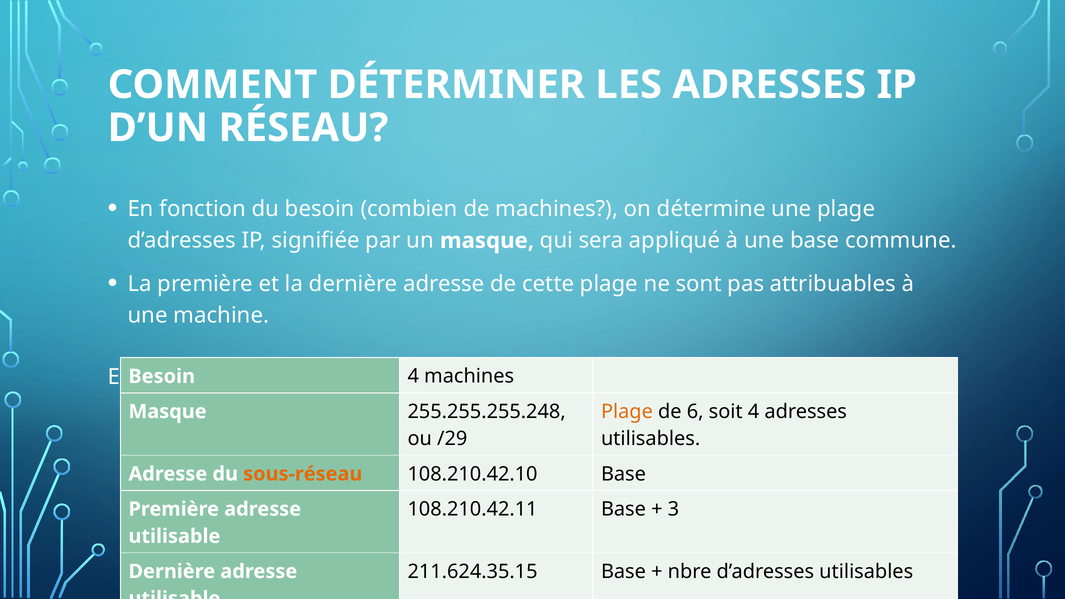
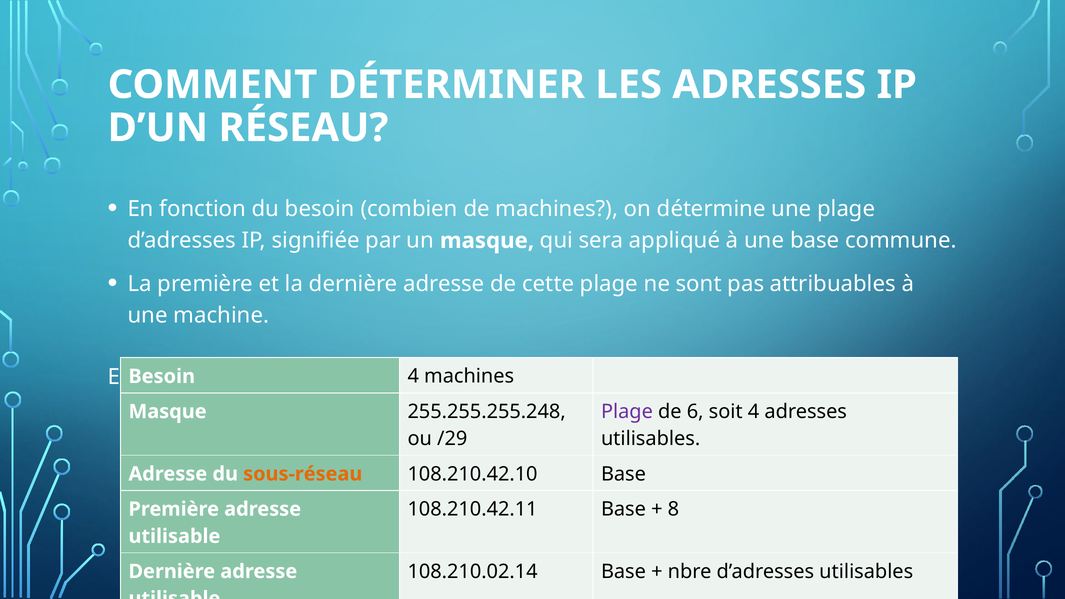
Plage colour: orange -> purple (627, 412)
3: 3 -> 8 (673, 509)
211.624.35.15: 211.624.35.15 -> 108.210.02.14 (473, 572)
